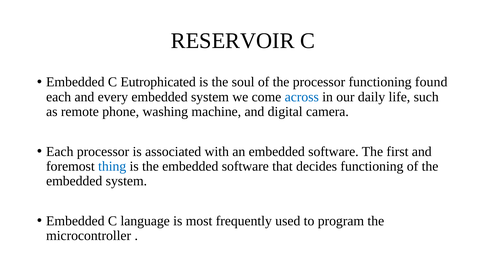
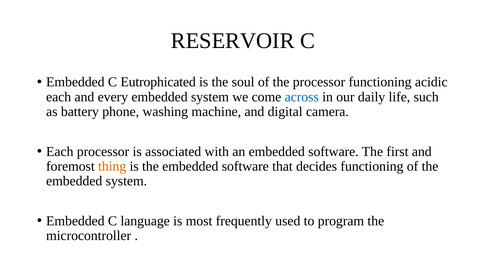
found: found -> acidic (431, 82)
remote: remote -> battery (80, 111)
thing colour: blue -> orange (112, 166)
